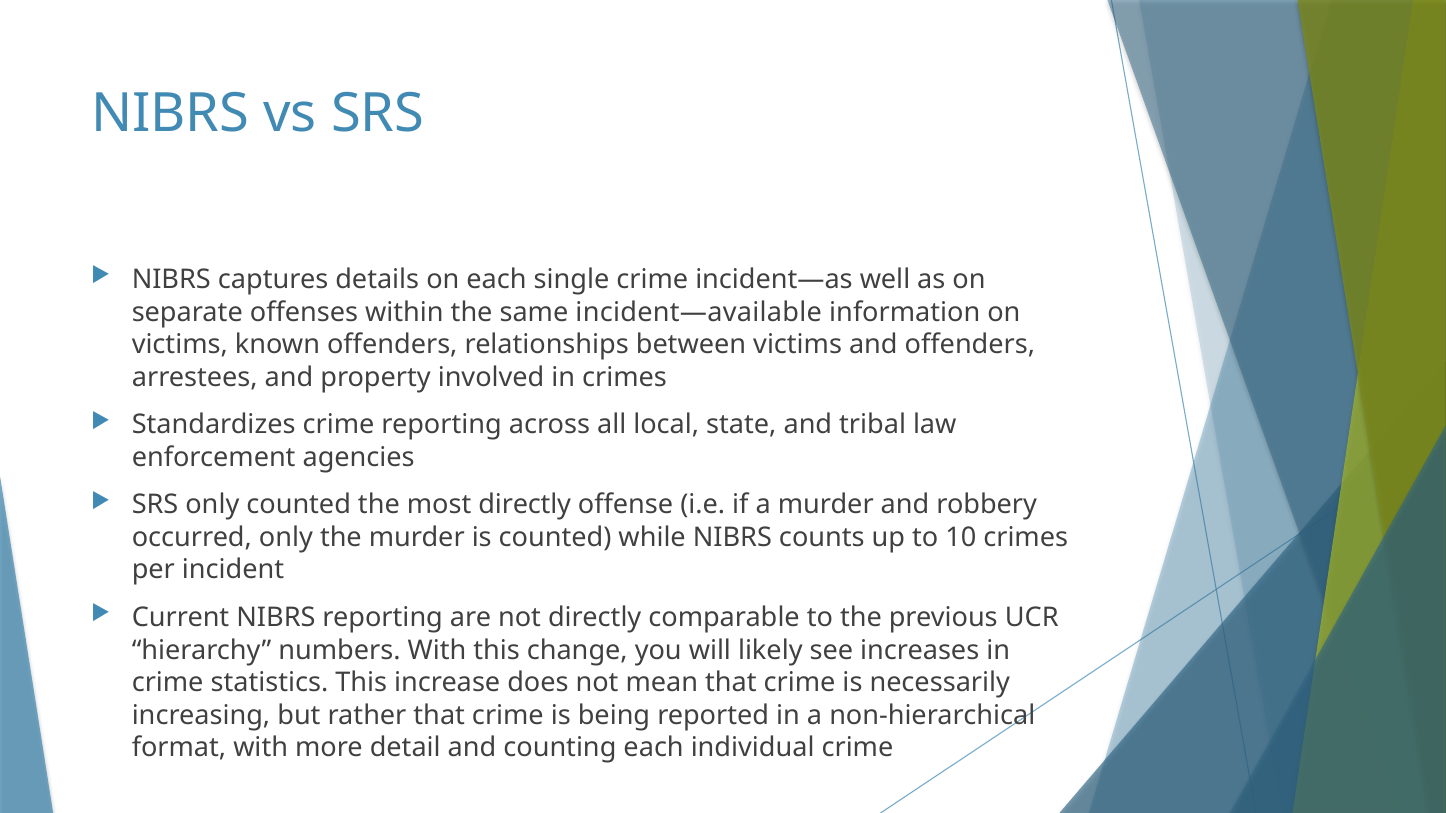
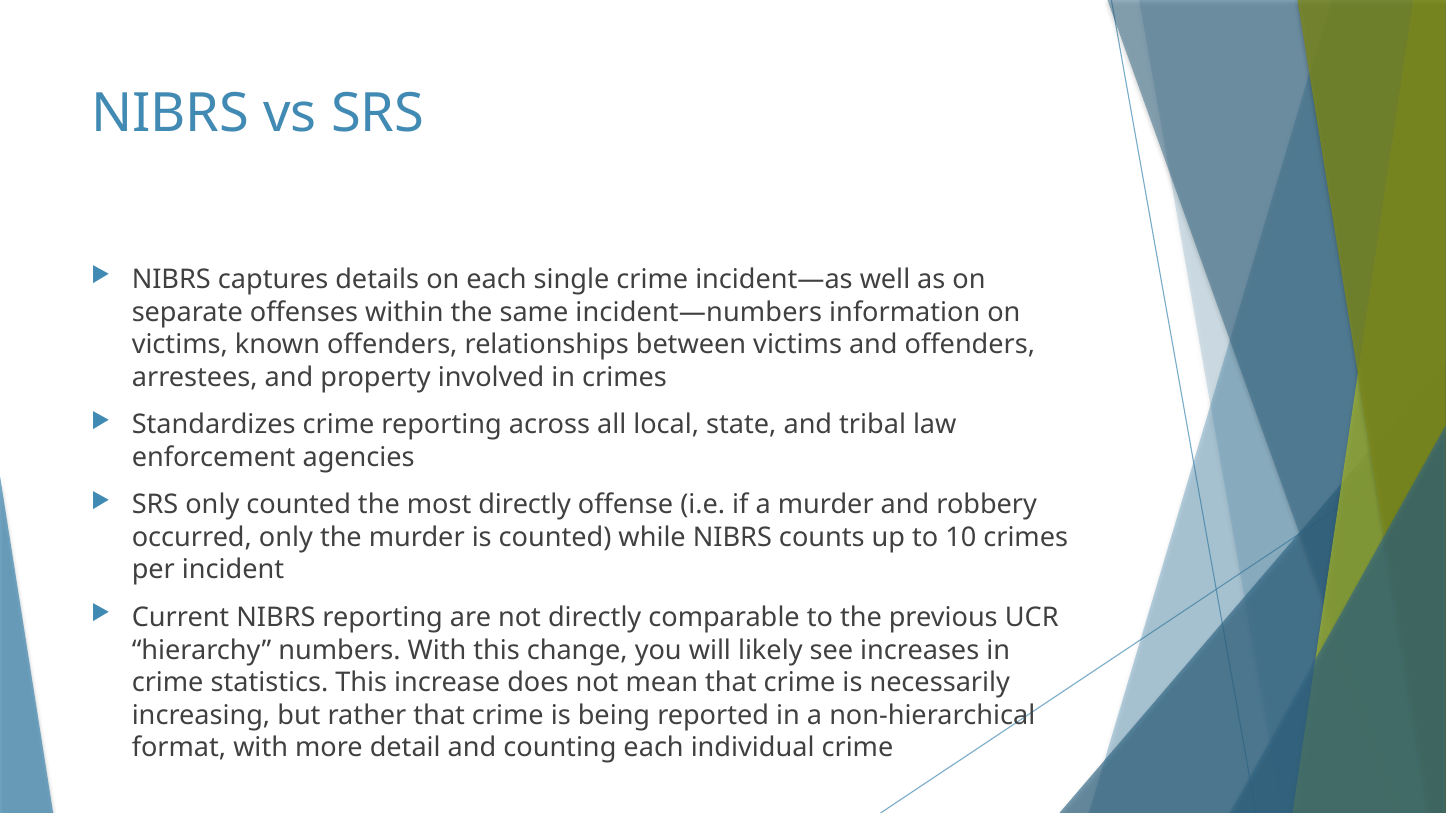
incident—available: incident—available -> incident—numbers (699, 312)
